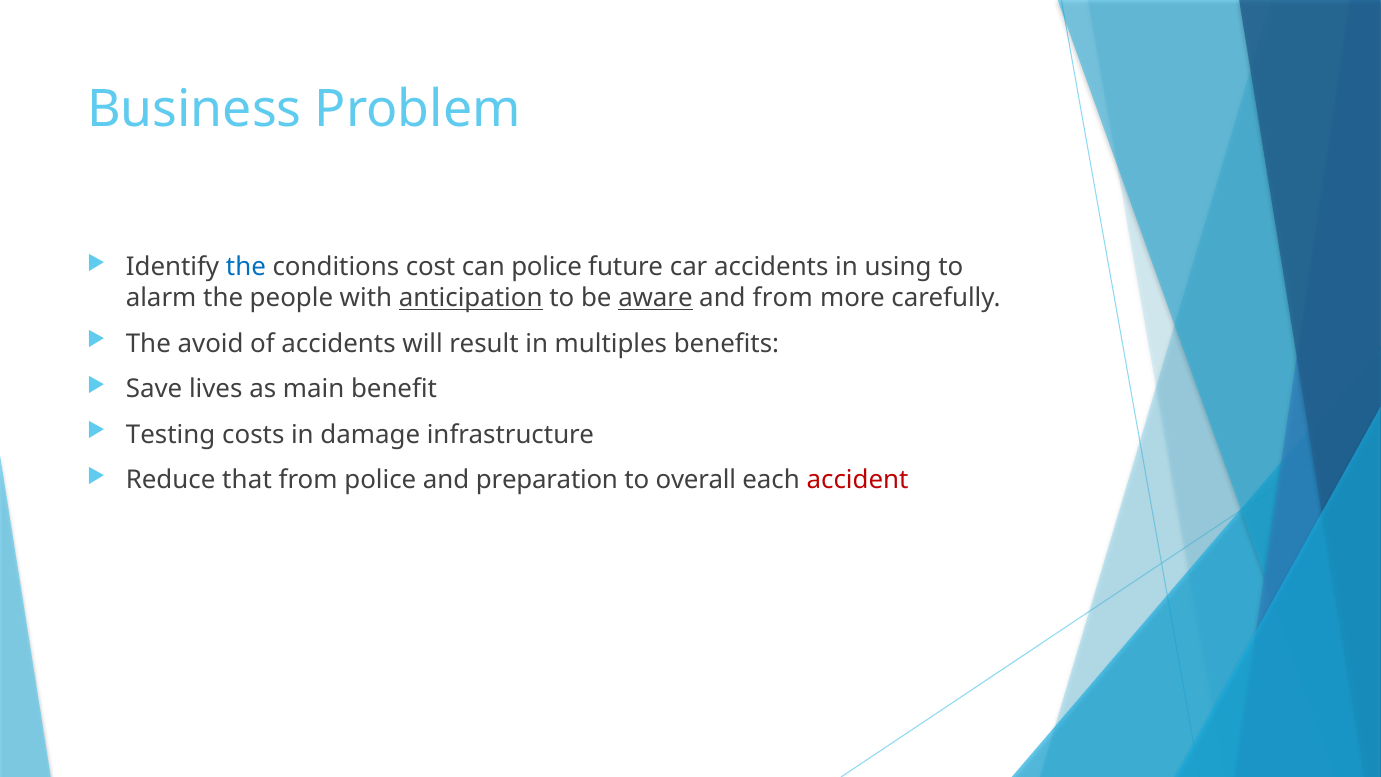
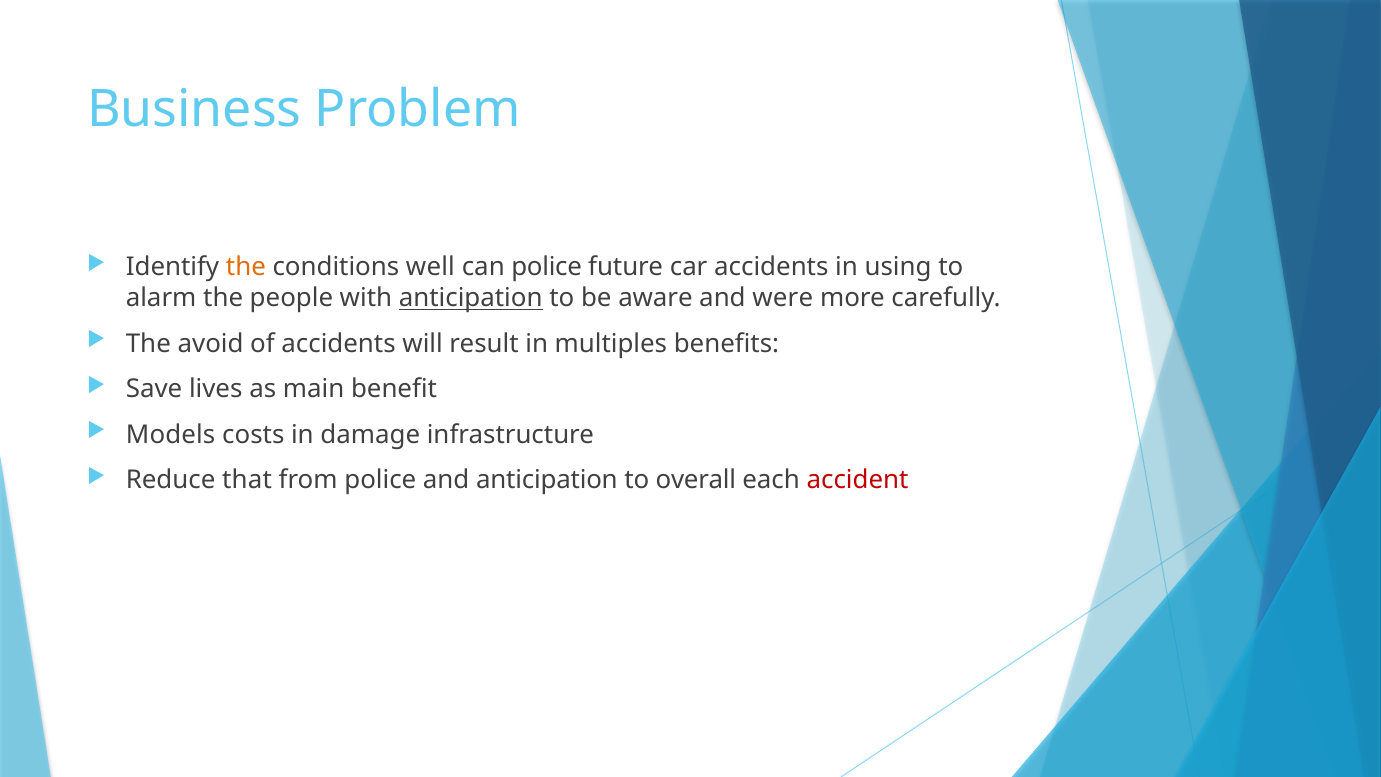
the colour: blue -> orange (246, 267)
cost: cost -> well (430, 267)
aware underline: present -> none (655, 298)
and from: from -> were (783, 298)
Testing: Testing -> Models (171, 435)
and preparation: preparation -> anticipation (547, 480)
